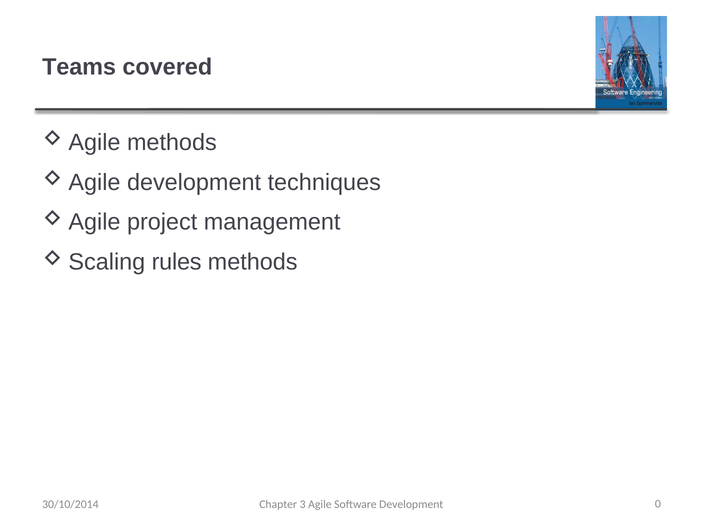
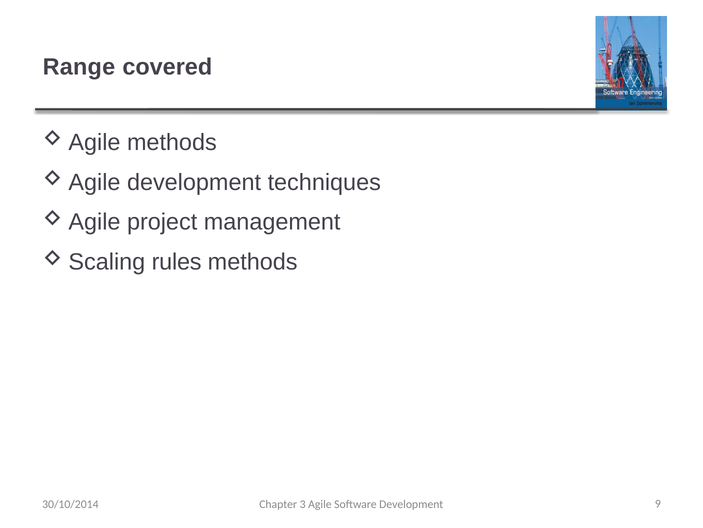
Teams: Teams -> Range (79, 67)
0: 0 -> 9 (658, 503)
